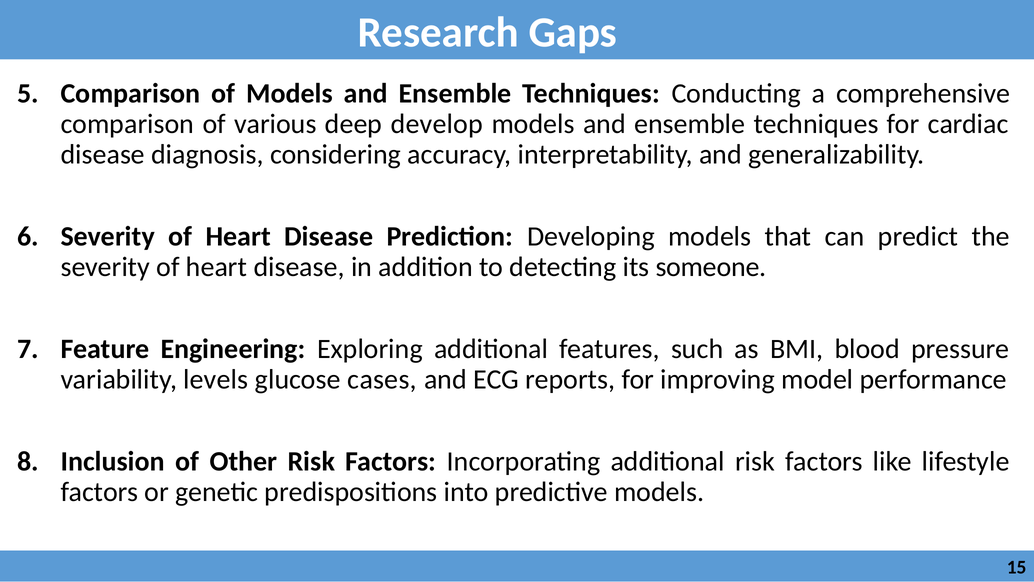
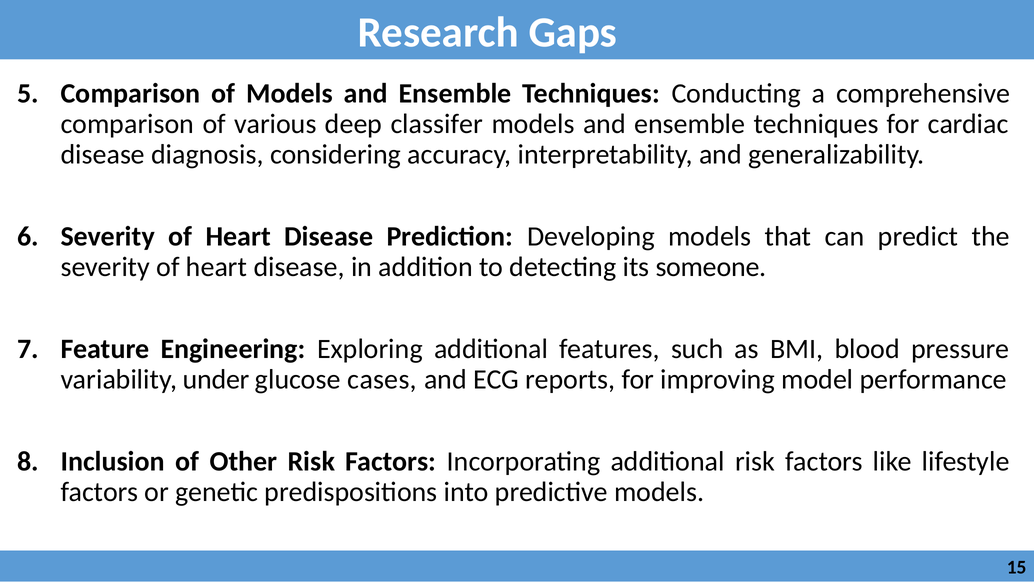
develop: develop -> classifer (437, 124)
levels: levels -> under (216, 379)
